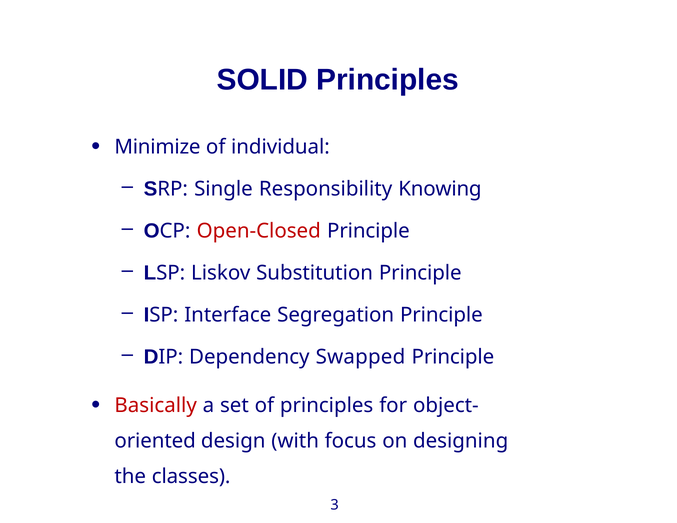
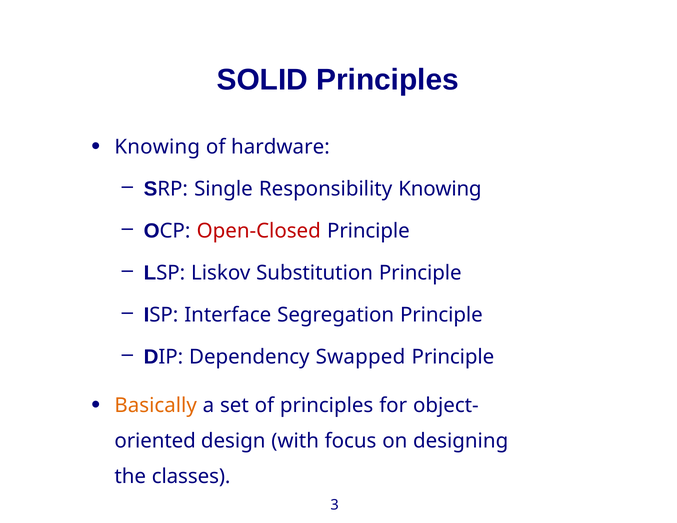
Minimize: Minimize -> Knowing (157, 147)
individual: individual -> hardware (280, 147)
Basically colour: red -> orange (156, 405)
